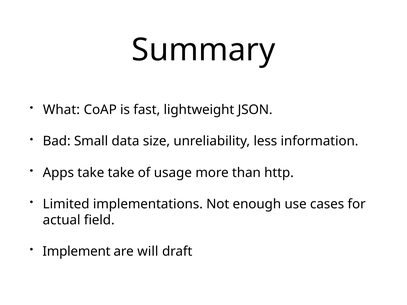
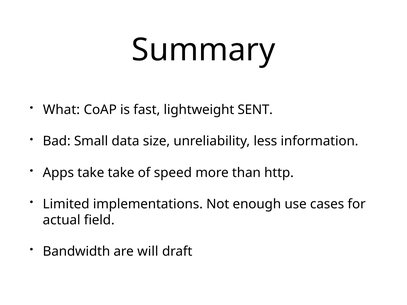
JSON: JSON -> SENT (255, 110)
usage: usage -> speed (173, 173)
Implement: Implement -> Bandwidth (76, 252)
